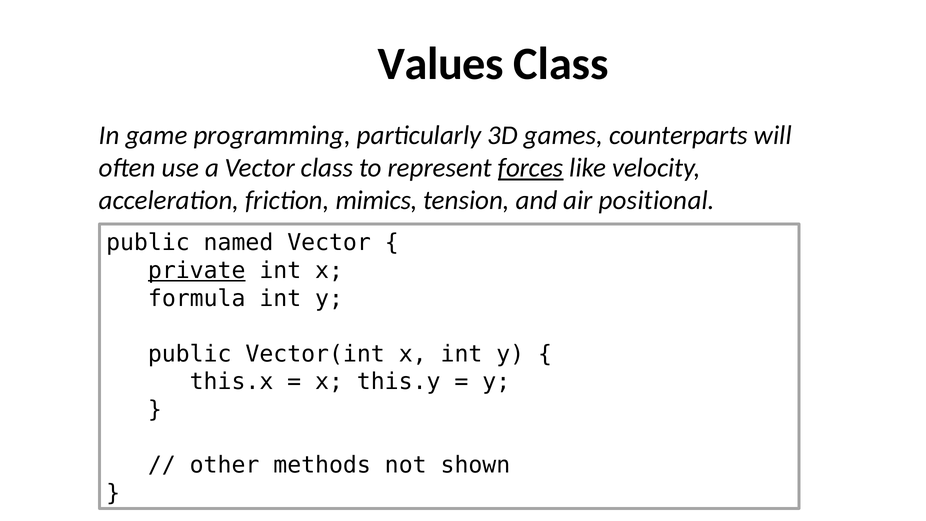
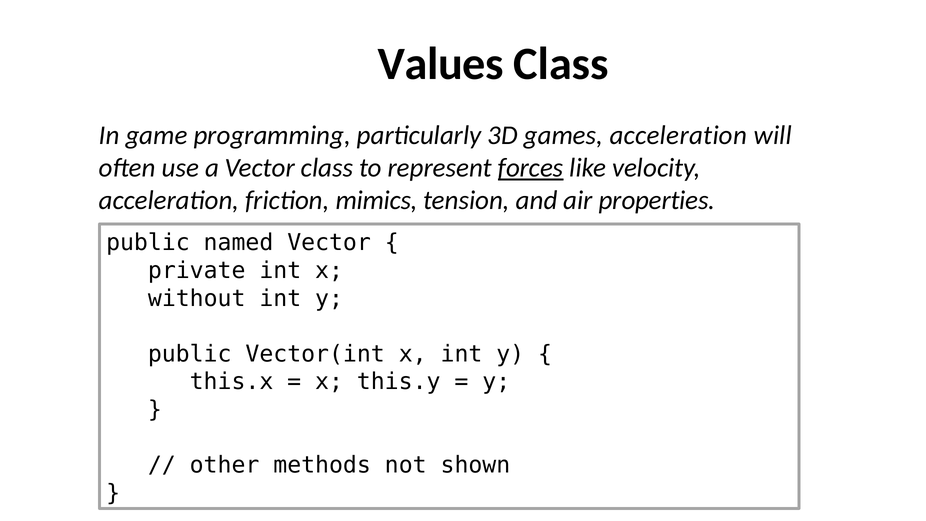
games counterparts: counterparts -> acceleration (678, 135)
positional: positional -> properties (657, 200)
private underline: present -> none (197, 271)
formula: formula -> without (197, 298)
